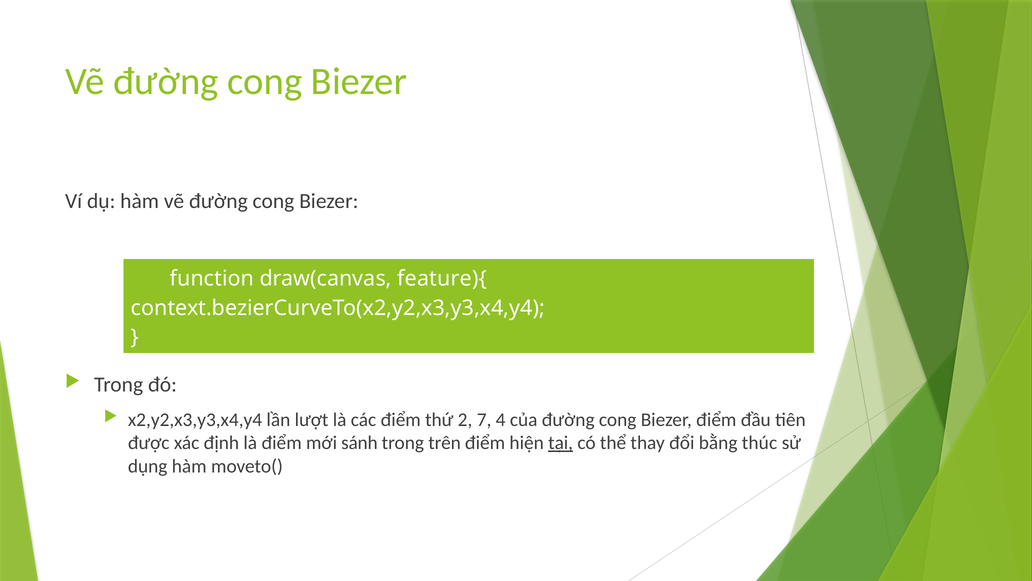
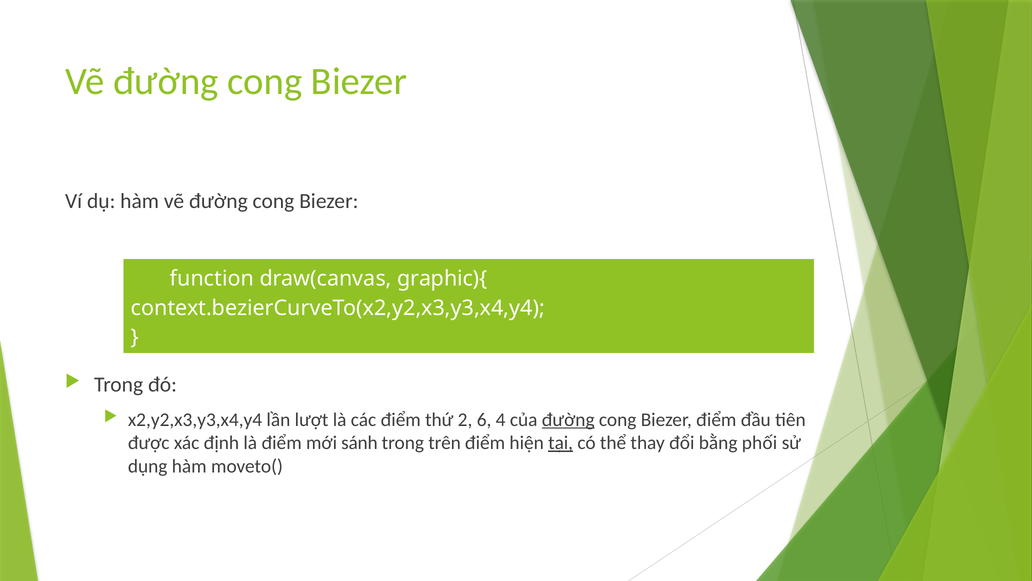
feature){: feature){ -> graphic){ (442, 278)
7: 7 -> 6 (484, 419)
đường underline: none -> present (568, 419)
thúc: thúc -> phối (760, 443)
